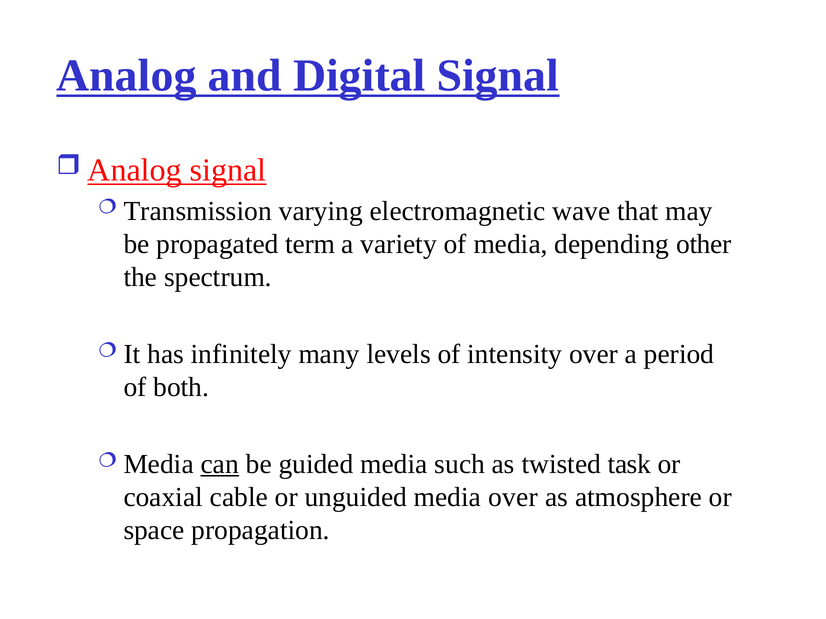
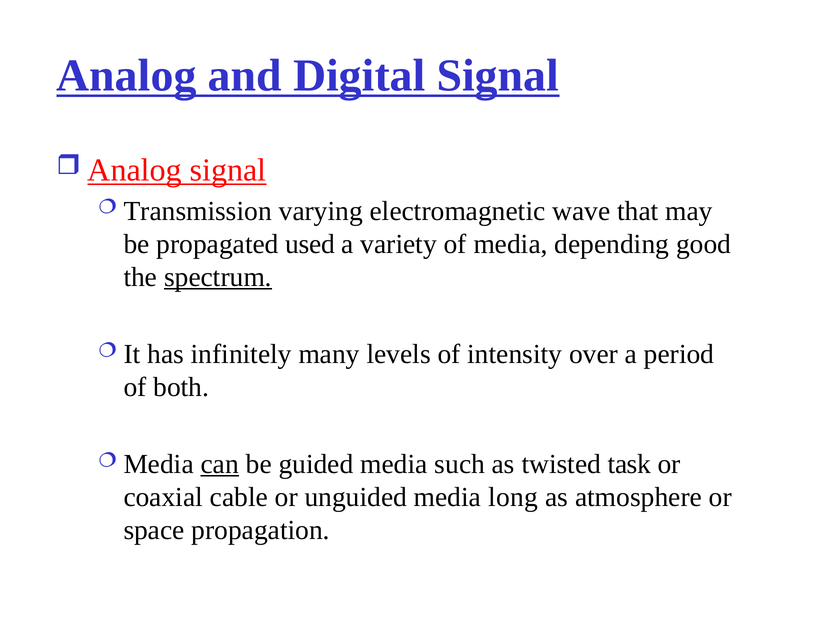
term: term -> used (310, 244)
other: other -> good (704, 244)
spectrum underline: none -> present (218, 277)
media over: over -> long (513, 498)
